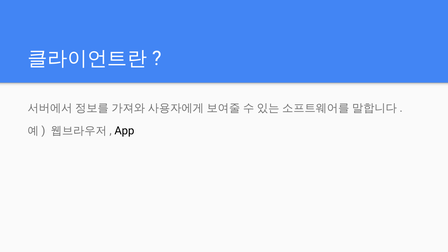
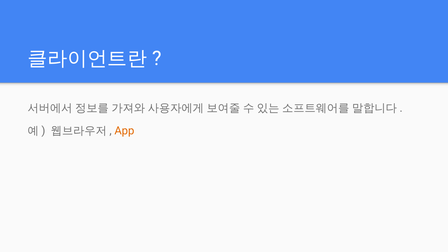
App colour: black -> orange (124, 131)
